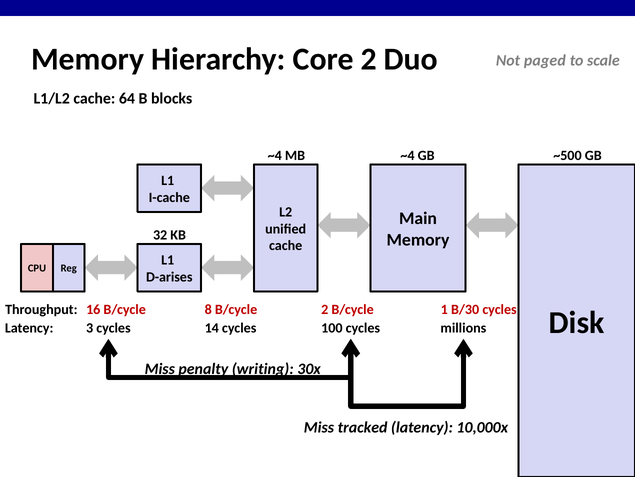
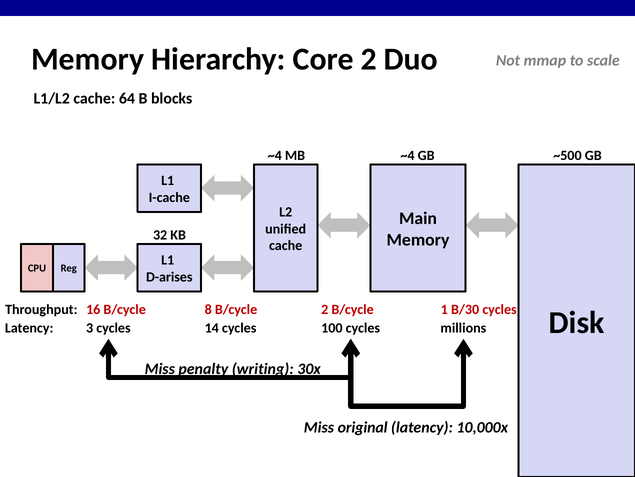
paged: paged -> mmap (545, 60)
tracked: tracked -> original (363, 427)
